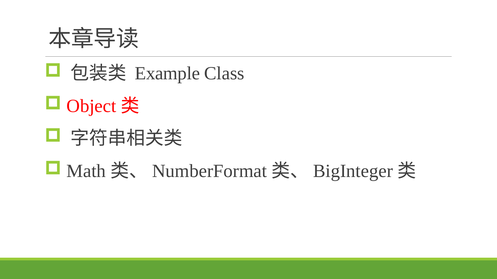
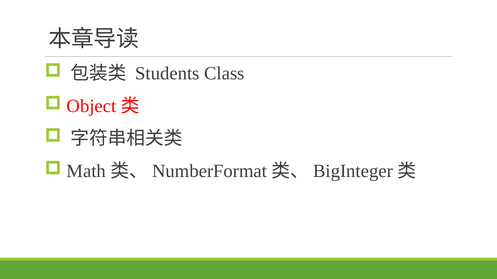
Example: Example -> Students (167, 74)
